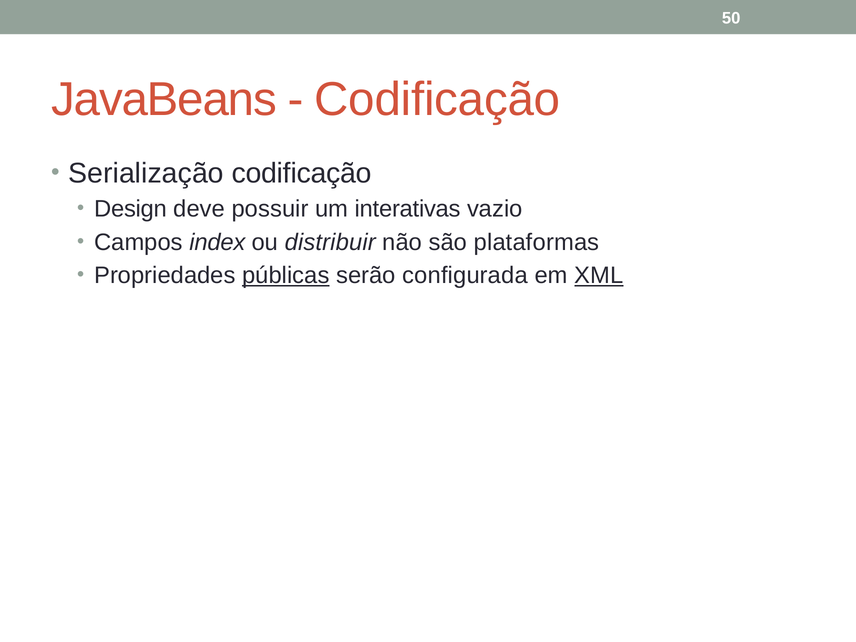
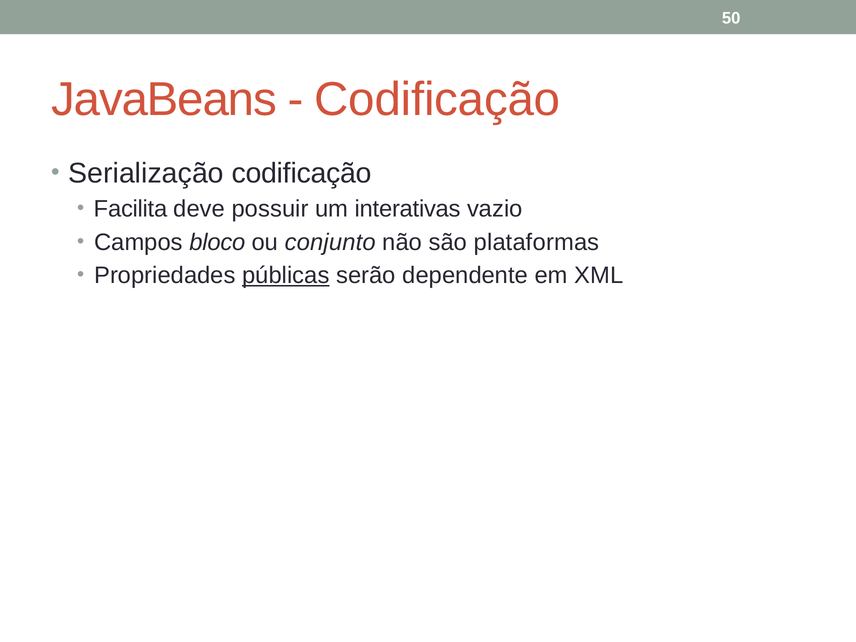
Design: Design -> Facilita (131, 209)
index: index -> bloco (217, 242)
distribuir: distribuir -> conjunto (330, 242)
configurada: configurada -> dependente (465, 276)
XML underline: present -> none (599, 276)
